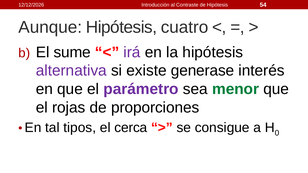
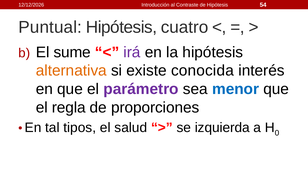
Aunque: Aunque -> Puntual (50, 27)
alternativa colour: purple -> orange (71, 71)
generase: generase -> conocida (202, 71)
menor colour: green -> blue (236, 89)
rojas: rojas -> regla (69, 108)
cerca: cerca -> salud (131, 128)
consigue: consigue -> izquierda (222, 128)
